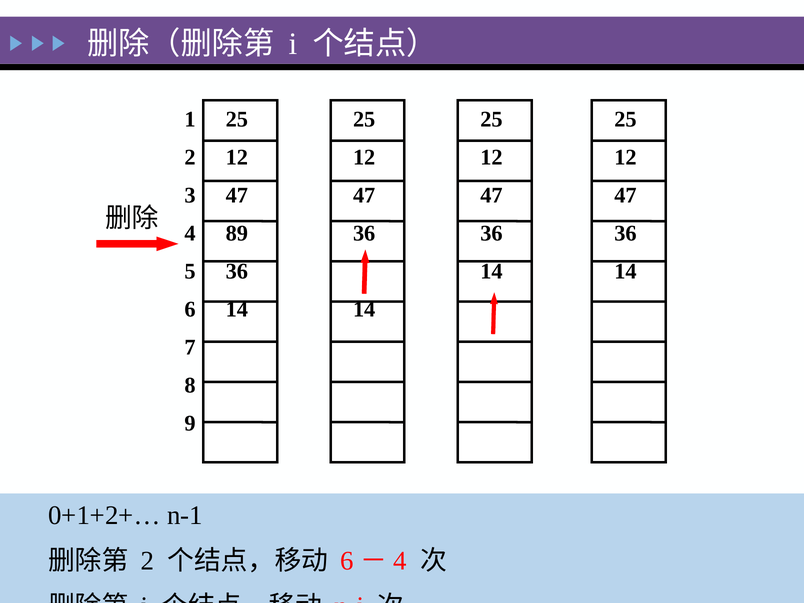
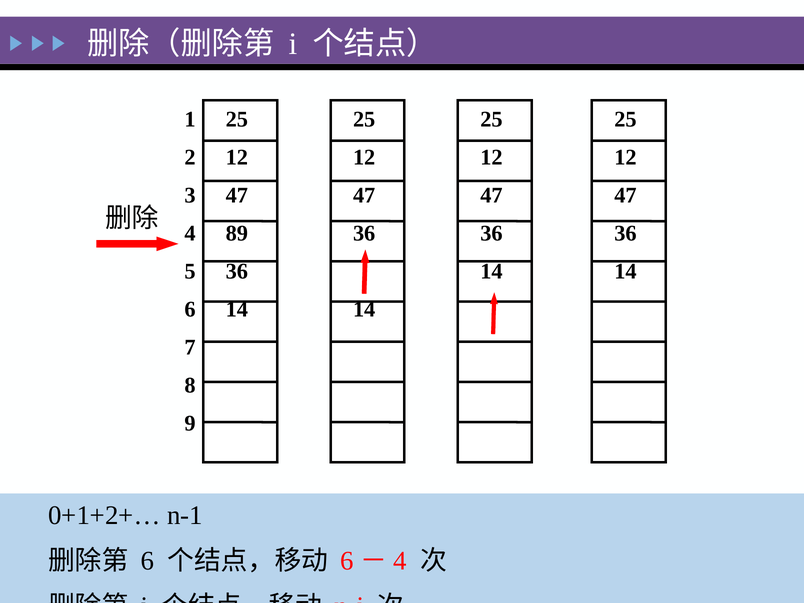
2: 2 -> 6 (147, 561)
